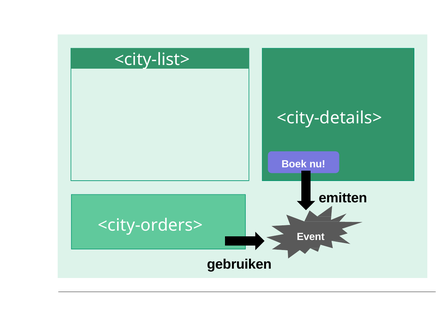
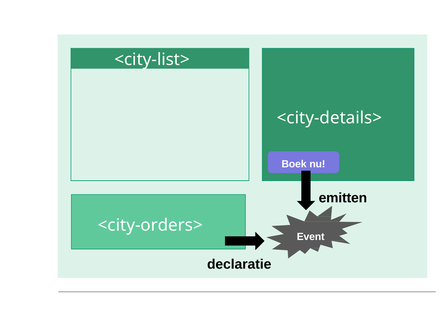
gebruiken: gebruiken -> declaratie (239, 264)
